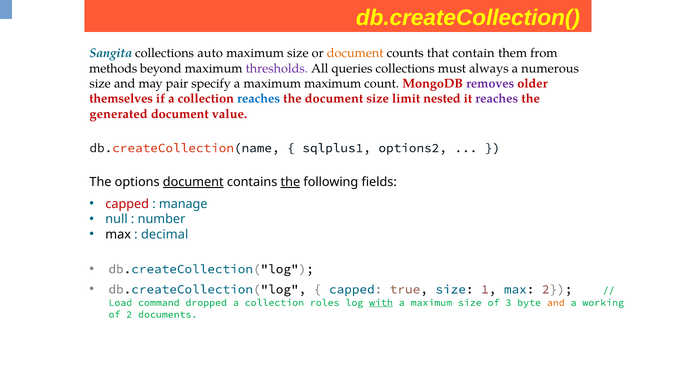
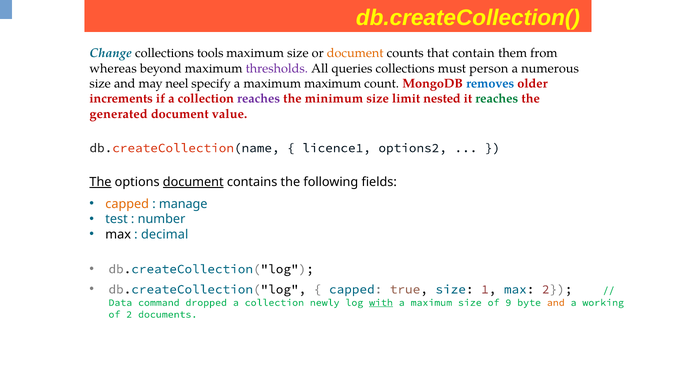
Sangita: Sangita -> Change (111, 53)
auto: auto -> tools (210, 53)
methods: methods -> whereas (113, 68)
always: always -> person (489, 68)
pair: pair -> neel (177, 84)
removes colour: purple -> blue (490, 84)
themselves: themselves -> increments (121, 99)
reaches colour: blue -> purple (259, 99)
the document: document -> minimum (334, 99)
reaches colour: purple -> green (497, 99)
sqlplus1: sqlplus1 -> licence1 (337, 148)
The underline: none -> present (100, 182)
the underline: present -> none (290, 182)
capped colour: red -> orange (127, 204)
null: null -> test (117, 219)
Load: Load -> Data (120, 303)
roles: roles -> newly (325, 303)
3: 3 -> 9 (508, 303)
